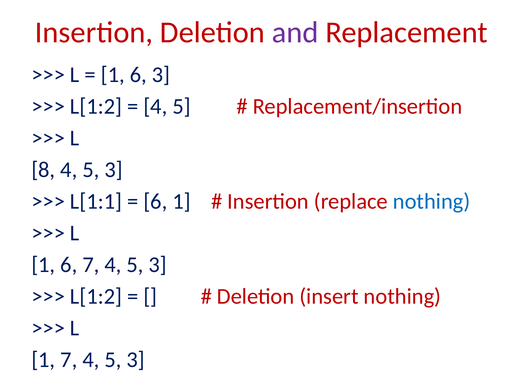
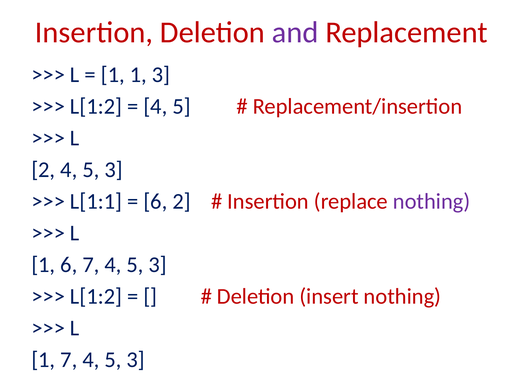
6: 6 -> 1 (138, 75)
8: 8 -> 2 (43, 170)
6 1: 1 -> 2 (181, 202)
nothing colour: blue -> purple (432, 202)
